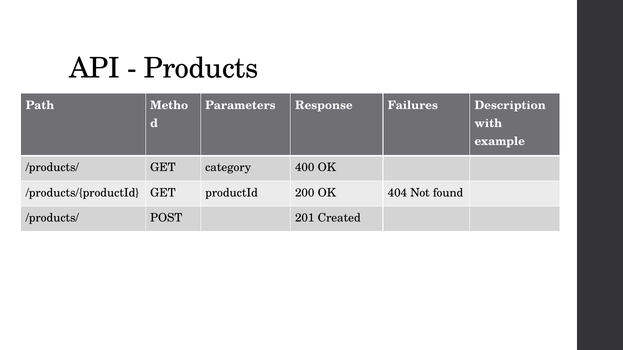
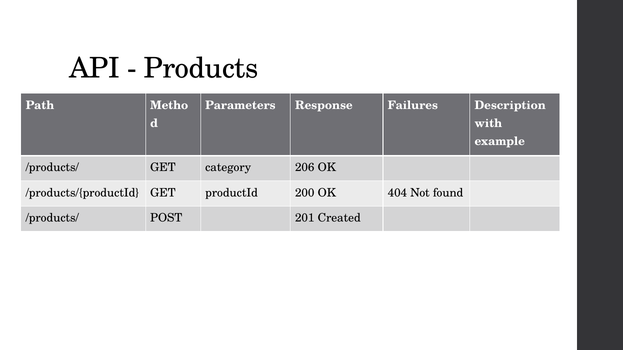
400: 400 -> 206 (305, 168)
